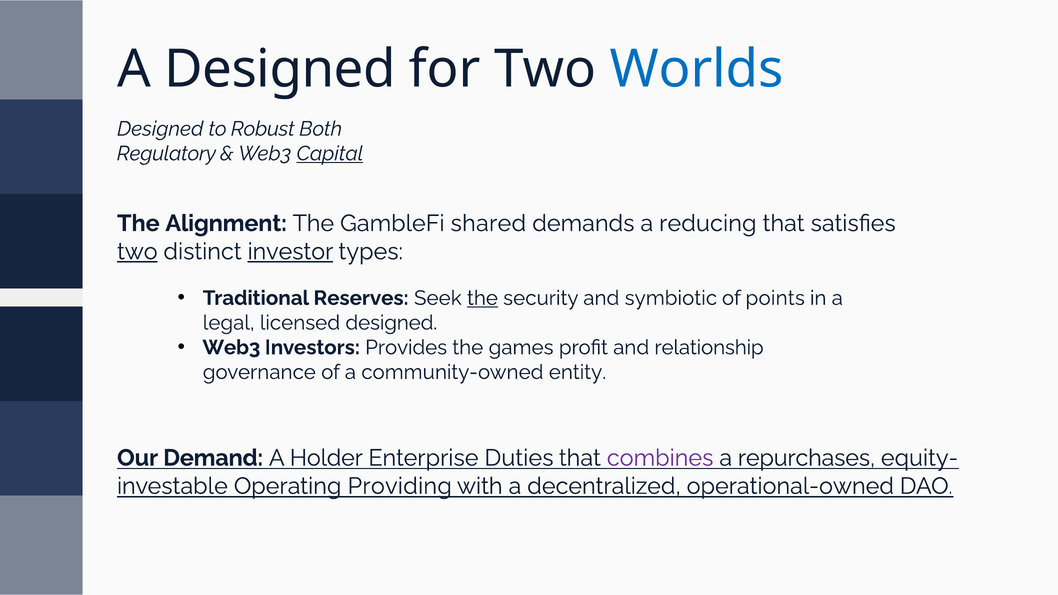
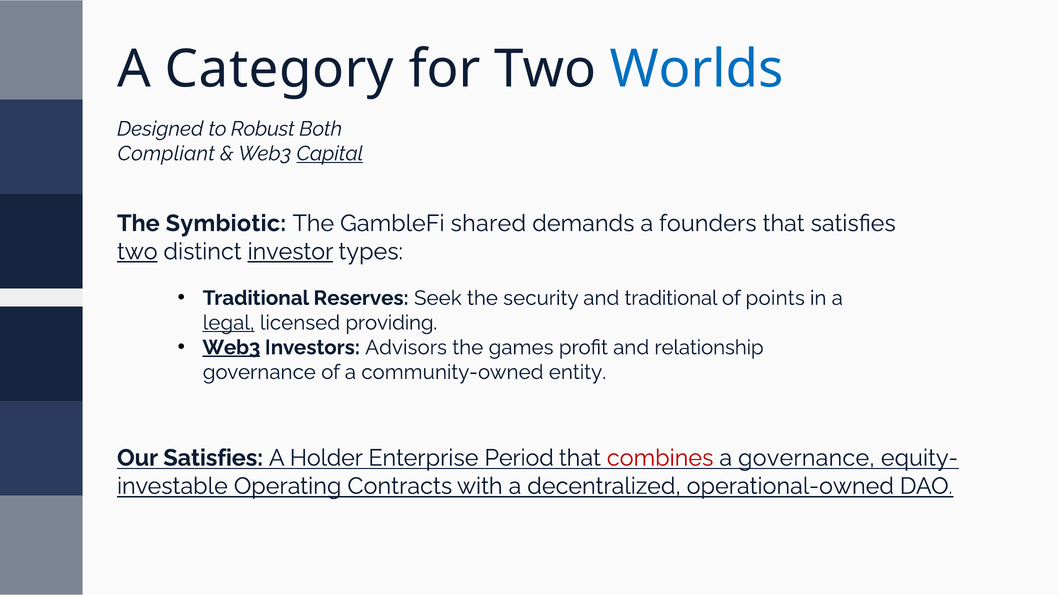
A Designed: Designed -> Category (279, 70)
Regulatory: Regulatory -> Compliant (166, 154)
Alignment: Alignment -> Symbiotic (226, 223)
reducing: reducing -> founders (708, 223)
the underline: present -> none (482, 298)
and symbiotic: symbiotic -> traditional (671, 298)
legal underline: none -> present (229, 323)
licensed designed: designed -> providing (391, 323)
Web3 underline: none -> present (231, 348)
Provides: Provides -> Advisors (406, 348)
Our Demand: Demand -> Satisfies (213, 458)
Duties: Duties -> Period (519, 458)
combines colour: purple -> red (660, 458)
a repurchases: repurchases -> governance (806, 458)
Providing: Providing -> Contracts (400, 486)
